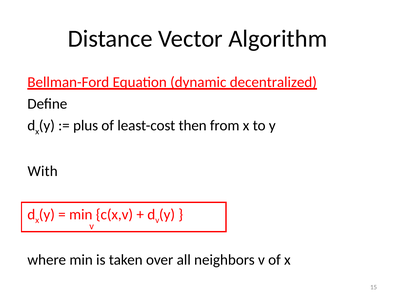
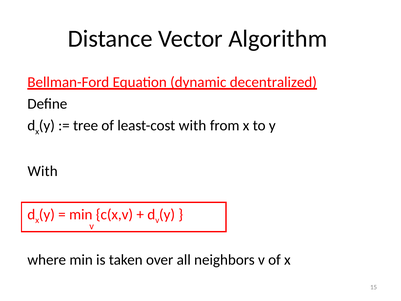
plus: plus -> tree (86, 126)
least-cost then: then -> with (193, 126)
